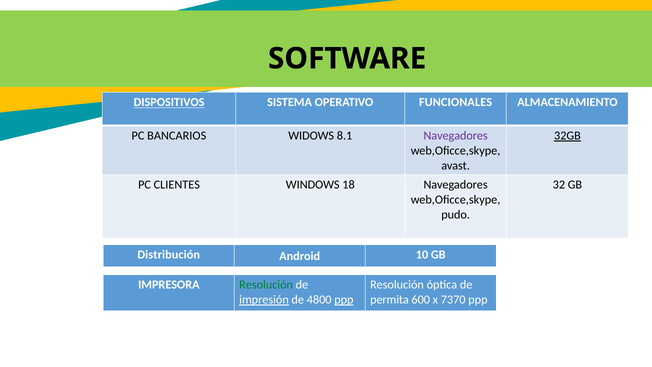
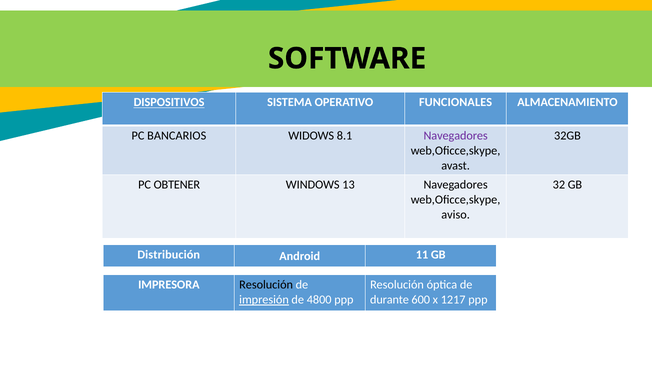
32GB underline: present -> none (567, 136)
CLIENTES: CLIENTES -> OBTENER (177, 185)
18: 18 -> 13 (349, 185)
pudo: pudo -> aviso (456, 214)
10: 10 -> 11 (422, 254)
Resolución colour: green -> black (266, 285)
ppp underline: present -> none (344, 300)
permita: permita -> durante (389, 300)
7370: 7370 -> 1217 (453, 300)
